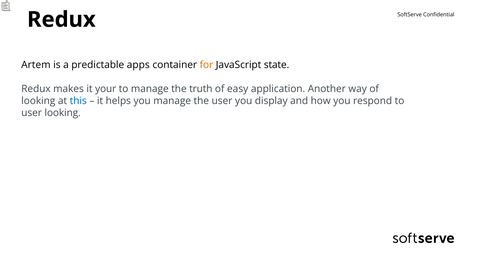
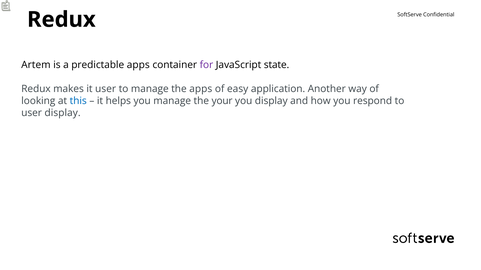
for colour: orange -> purple (206, 65)
it your: your -> user (106, 89)
the truth: truth -> apps (201, 89)
the user: user -> your (222, 101)
user looking: looking -> display (63, 113)
